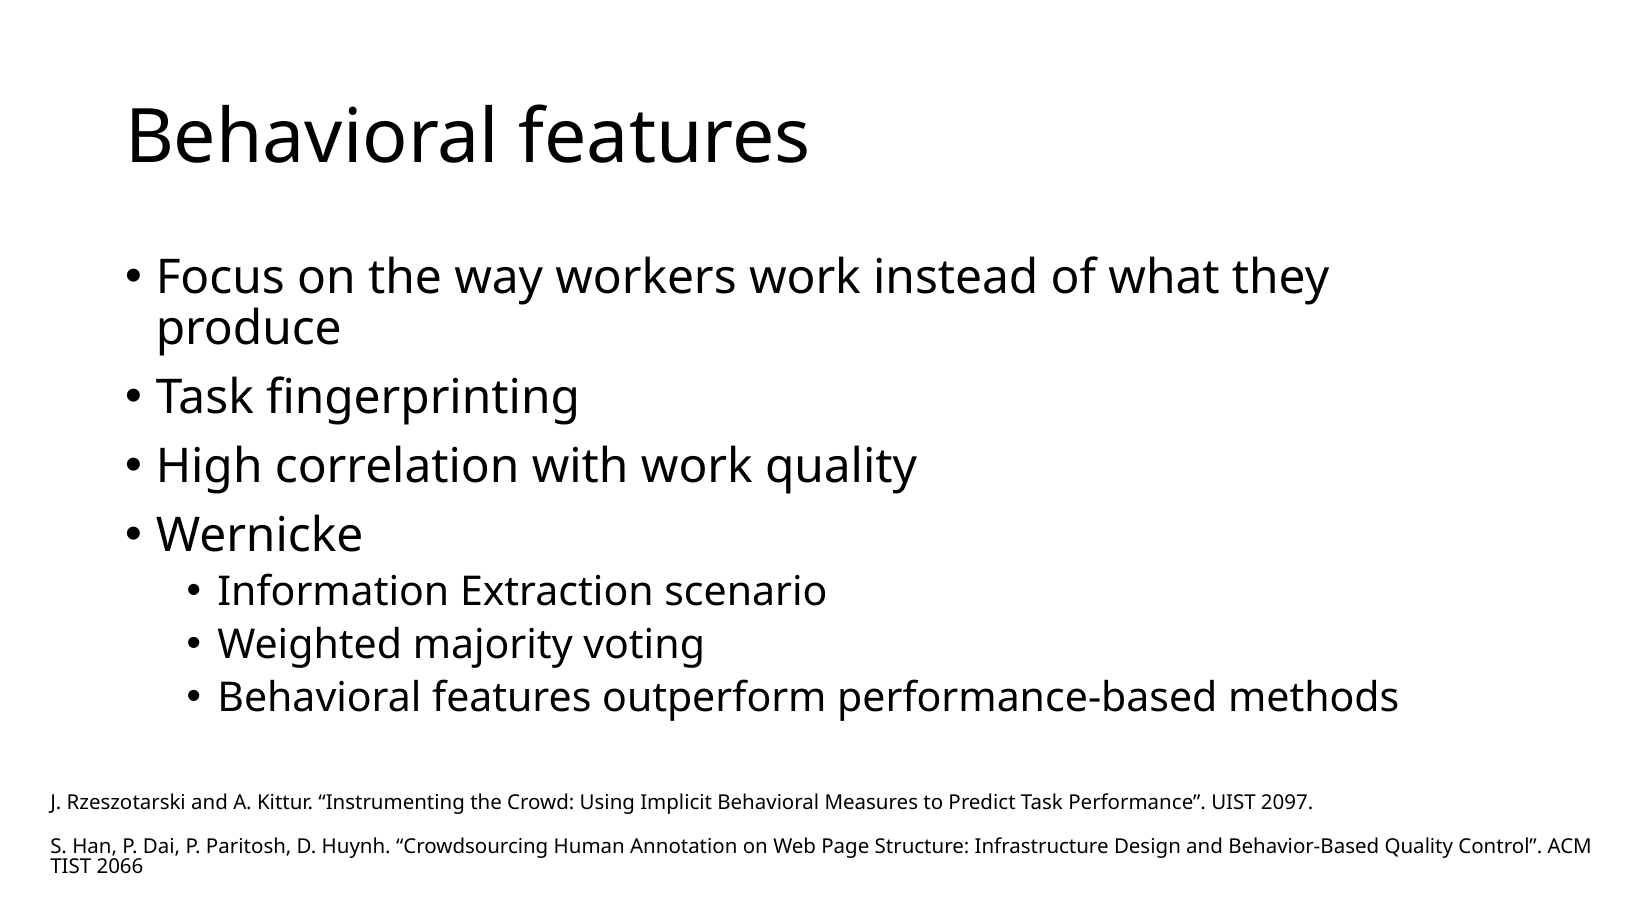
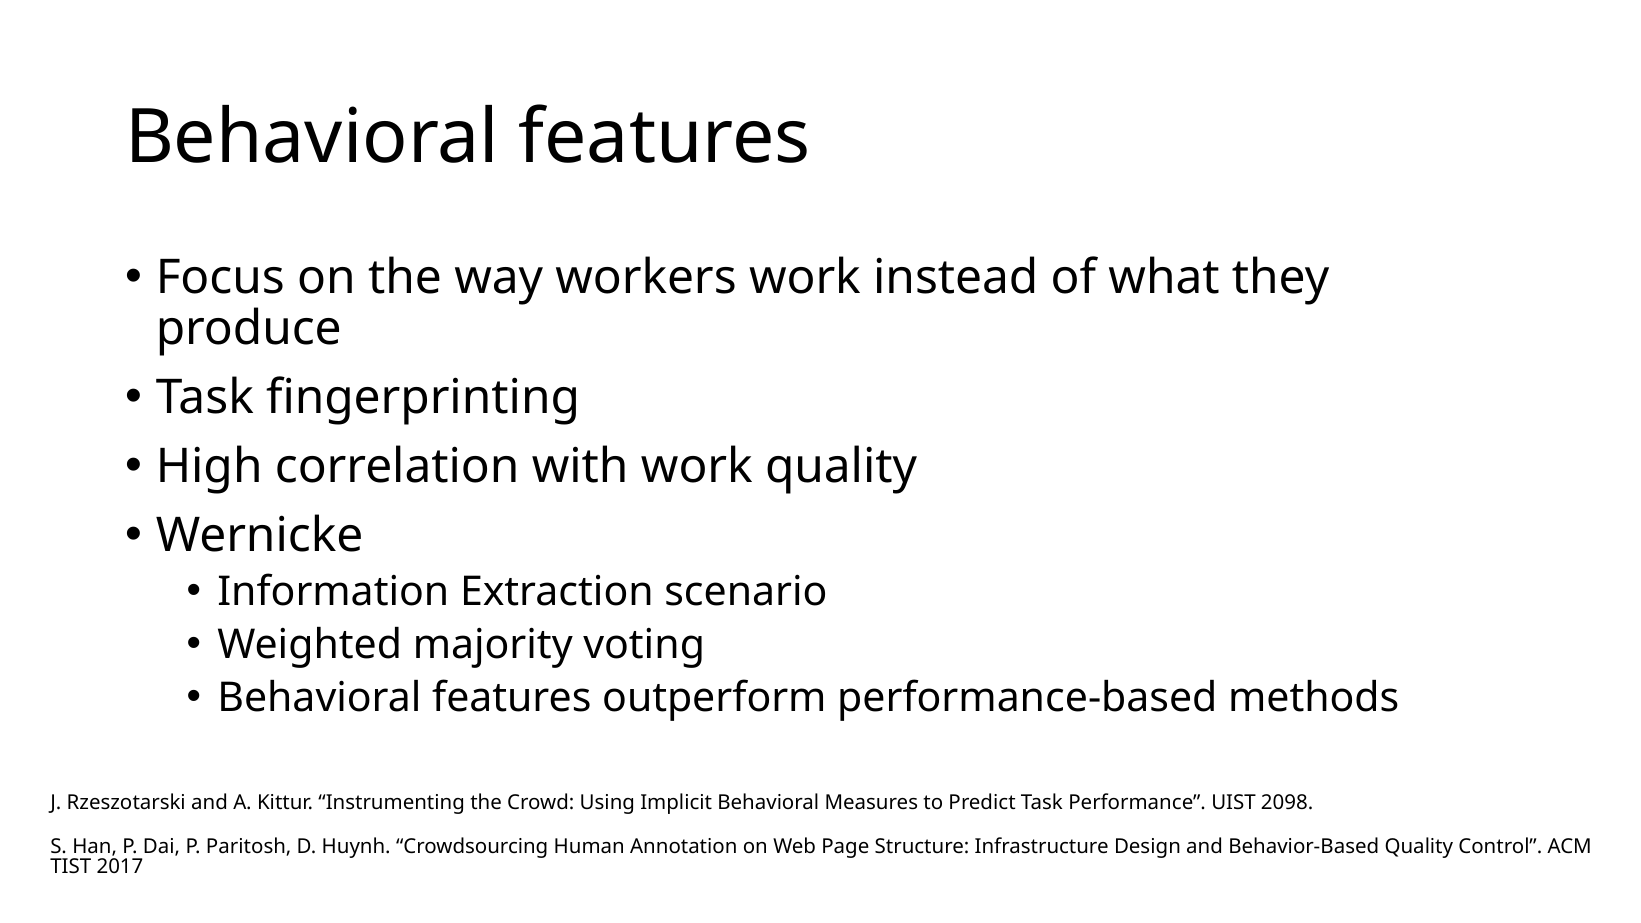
2097: 2097 -> 2098 (1287, 803)
2066: 2066 -> 2017 (120, 867)
